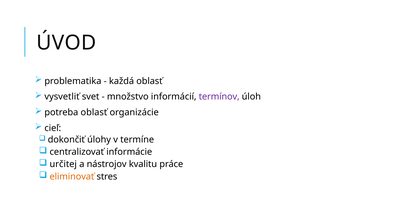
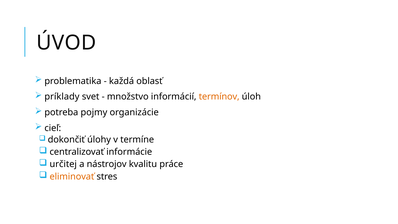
vysvetliť: vysvetliť -> príklady (62, 97)
termínov colour: purple -> orange (219, 97)
potreba oblasť: oblasť -> pojmy (94, 112)
